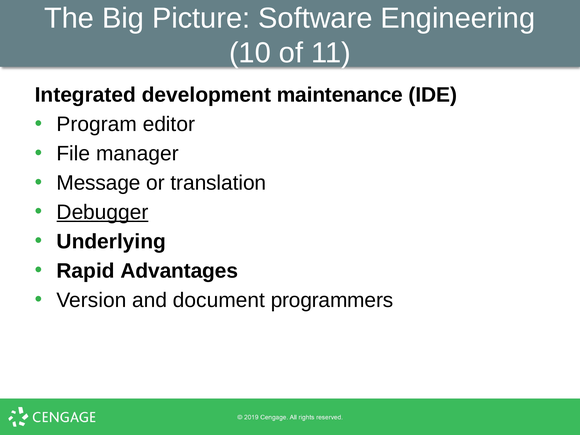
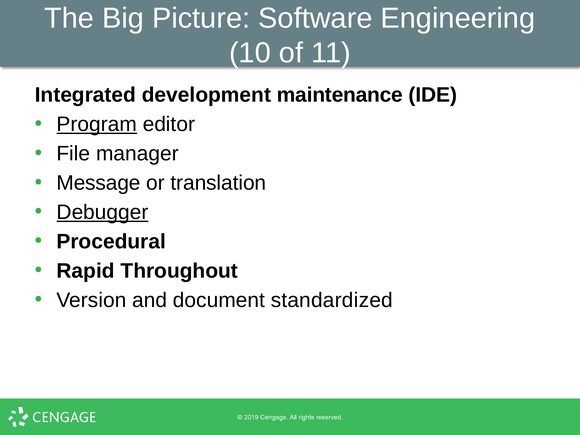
Program underline: none -> present (97, 124)
Underlying: Underlying -> Procedural (111, 242)
Advantages: Advantages -> Throughout (179, 271)
programmers: programmers -> standardized (332, 300)
